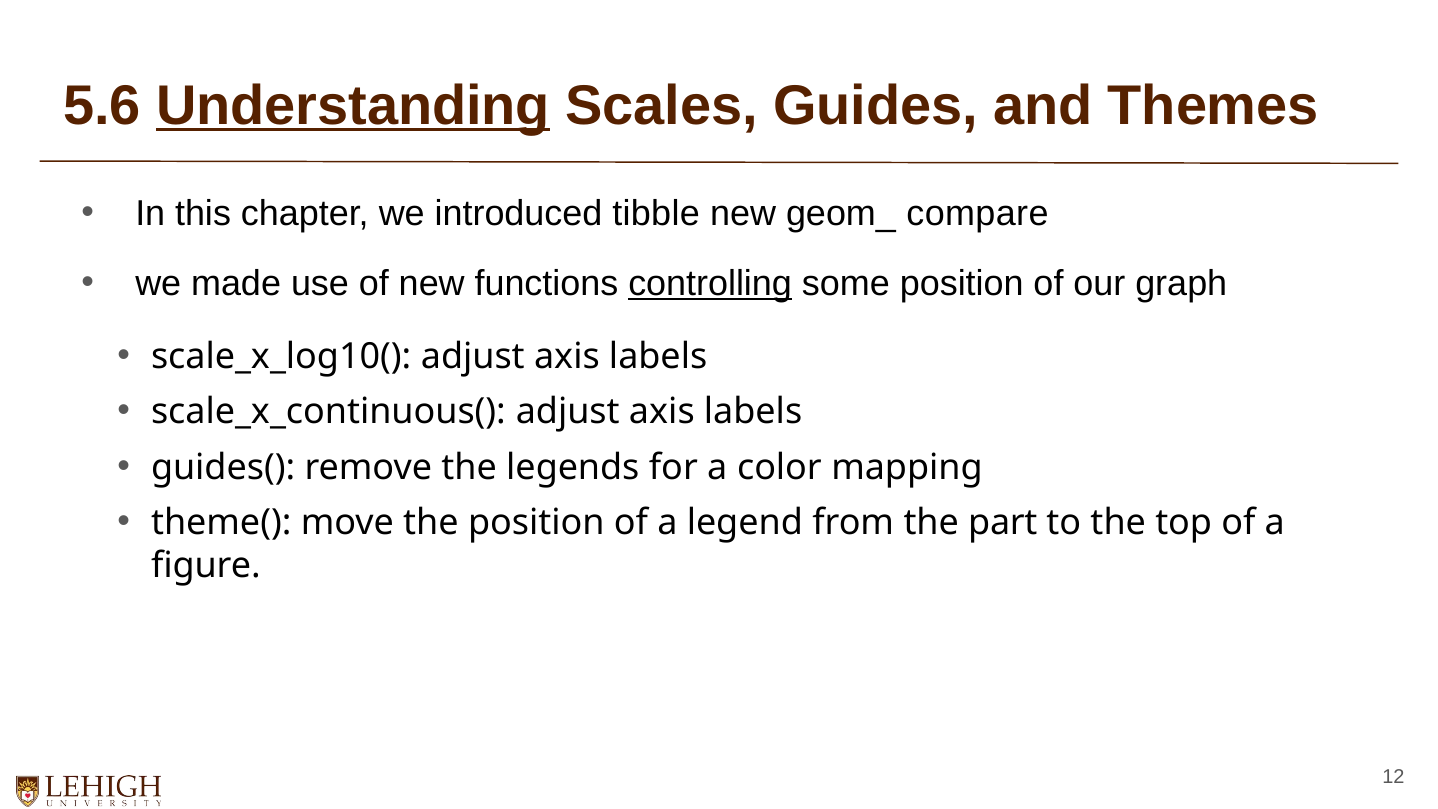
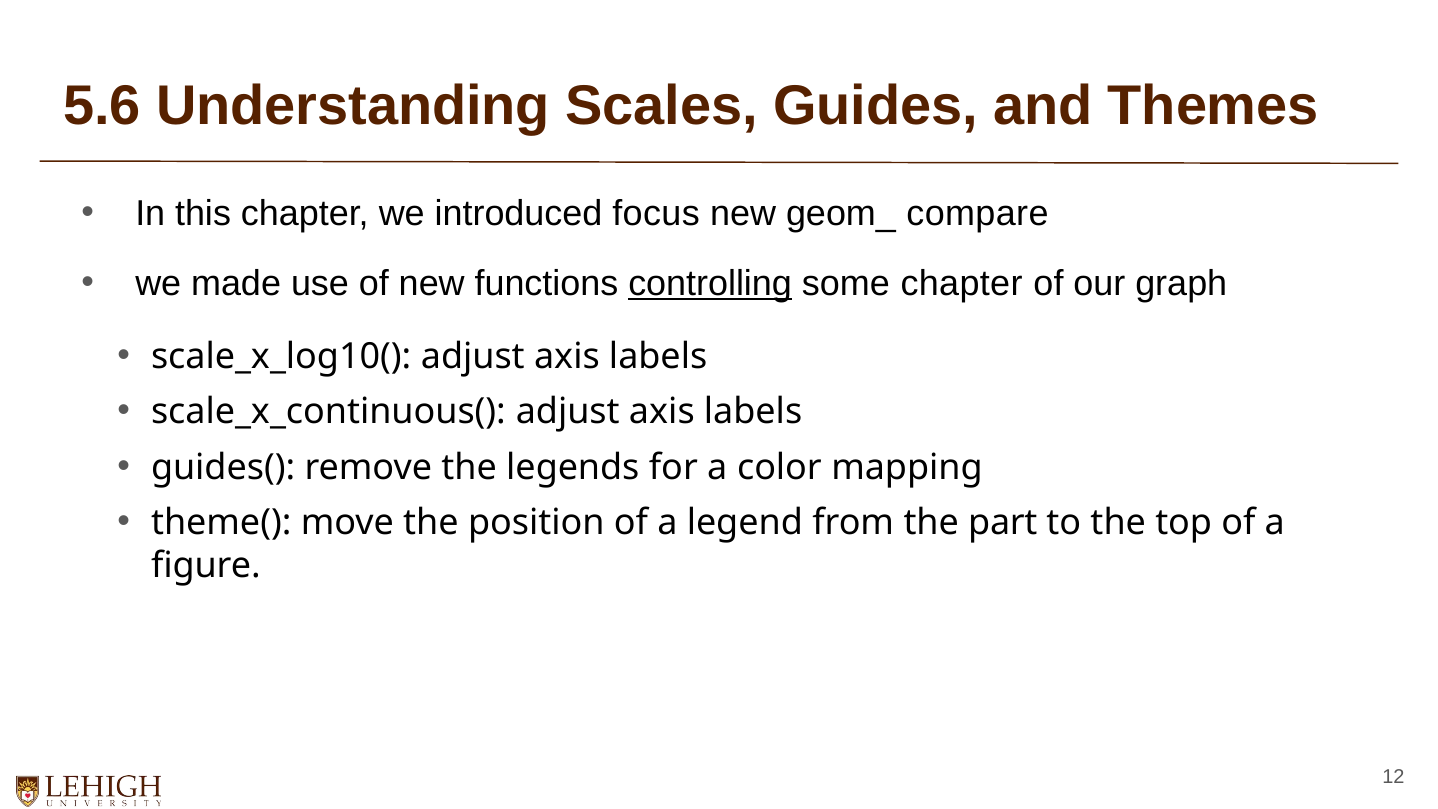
Understanding underline: present -> none (353, 106)
tibble: tibble -> focus (656, 214)
some position: position -> chapter (962, 284)
